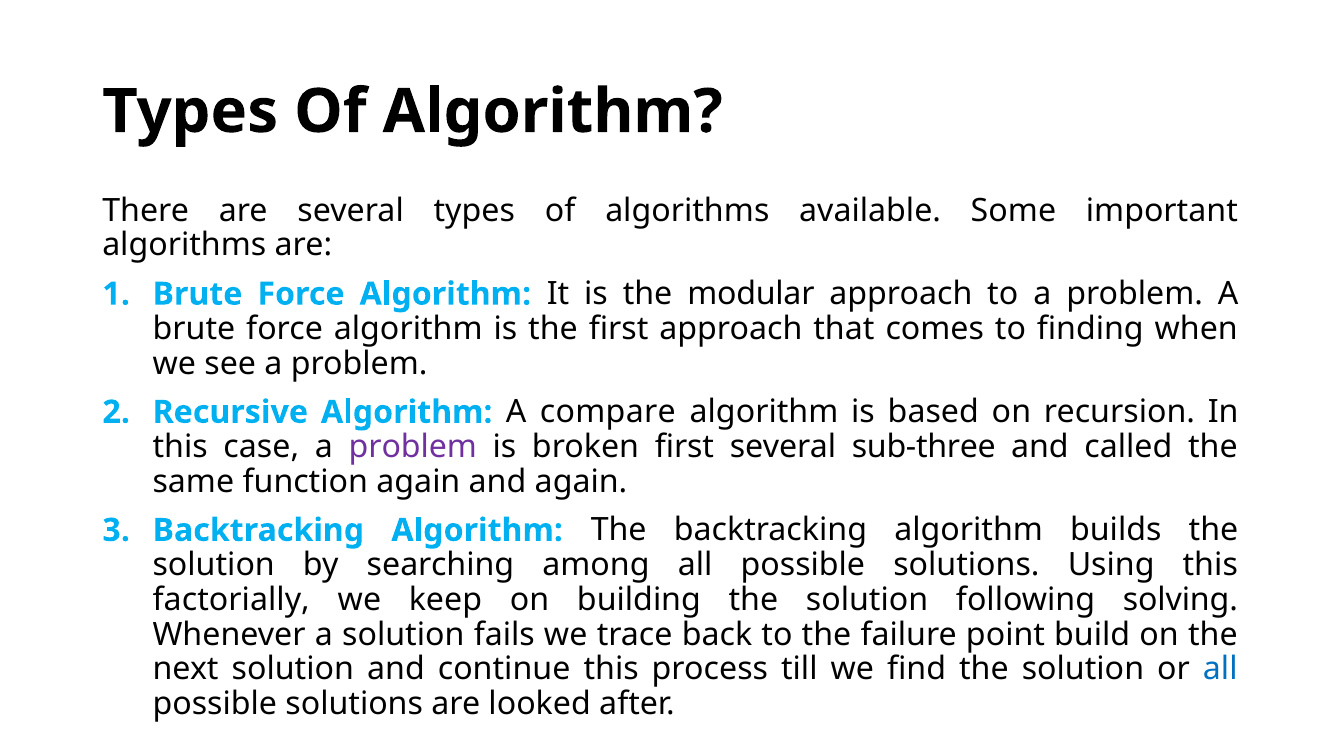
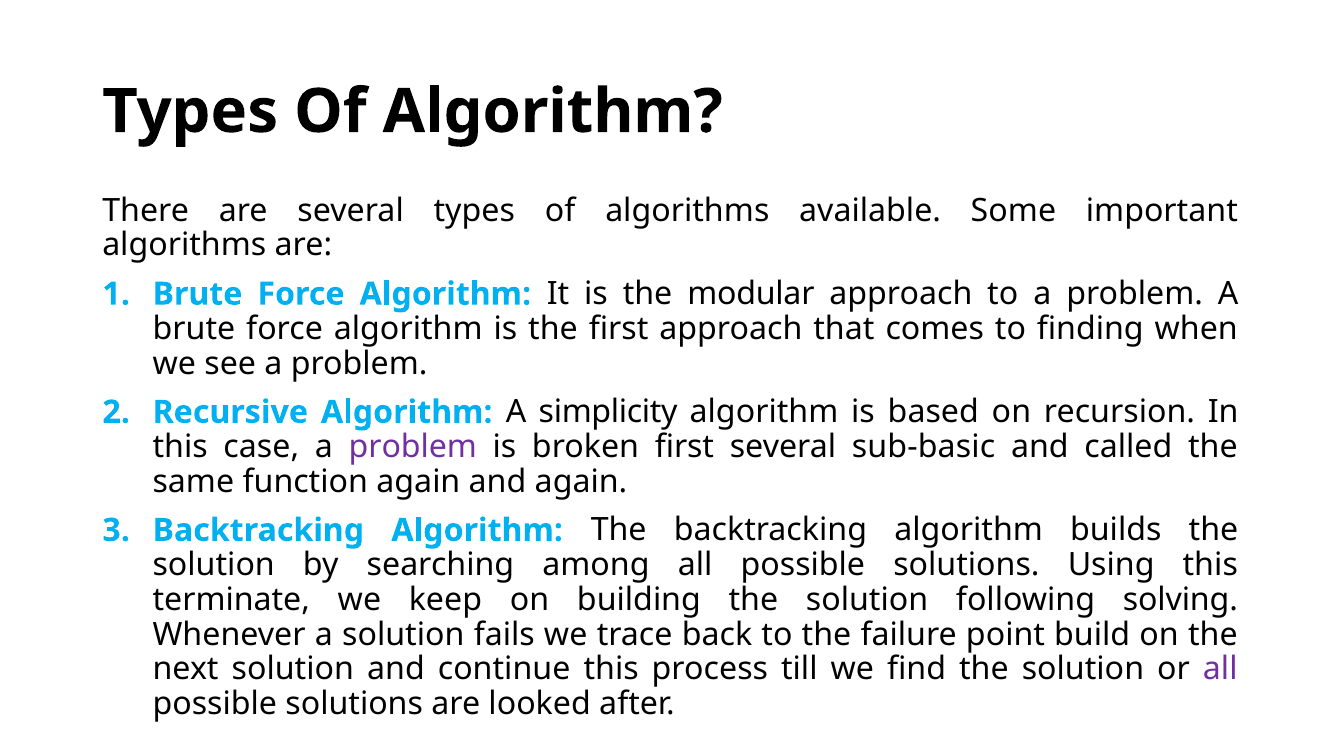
compare: compare -> simplicity (608, 412)
sub-three: sub-three -> sub-basic (924, 447)
factorially: factorially -> terminate (231, 600)
all colour: blue -> purple (1220, 669)
